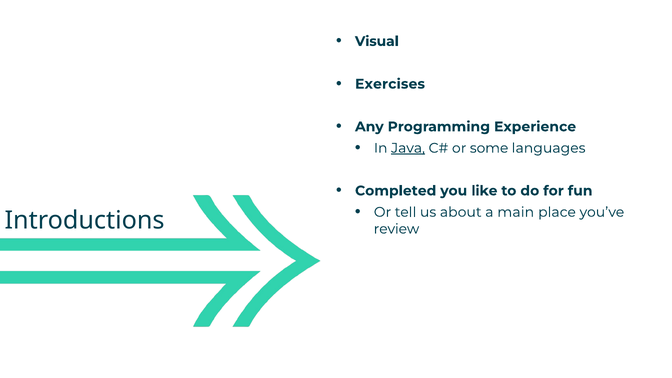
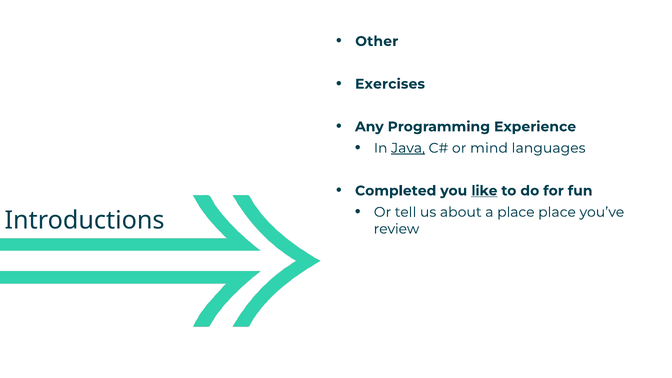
Visual: Visual -> Other (377, 41)
some: some -> mind (489, 148)
like underline: none -> present (484, 191)
a main: main -> place (516, 212)
